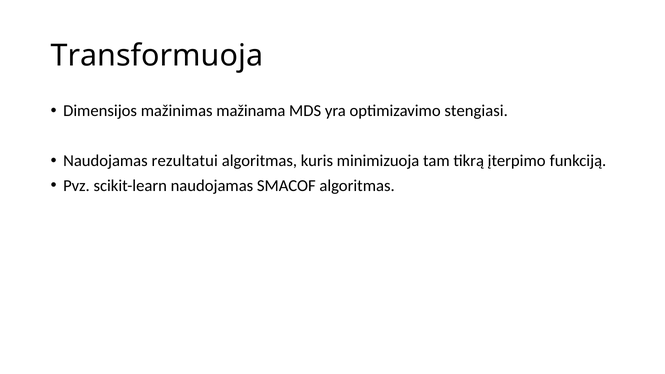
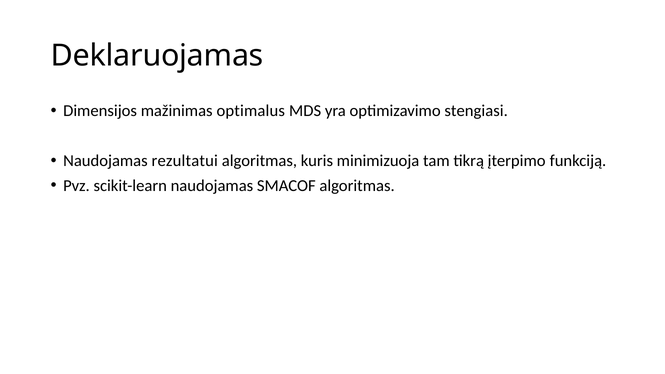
Transformuoja: Transformuoja -> Deklaruojamas (157, 56)
mažinama: mažinama -> optimalus (251, 111)
